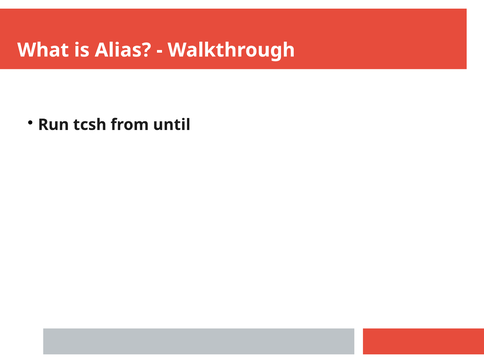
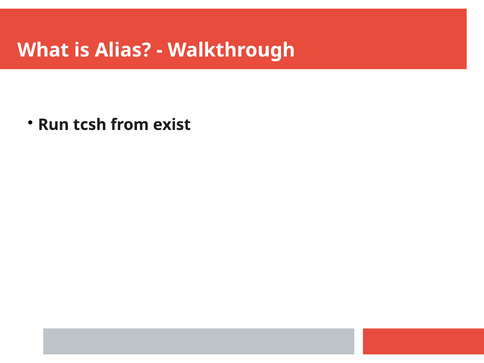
until: until -> exist (172, 125)
